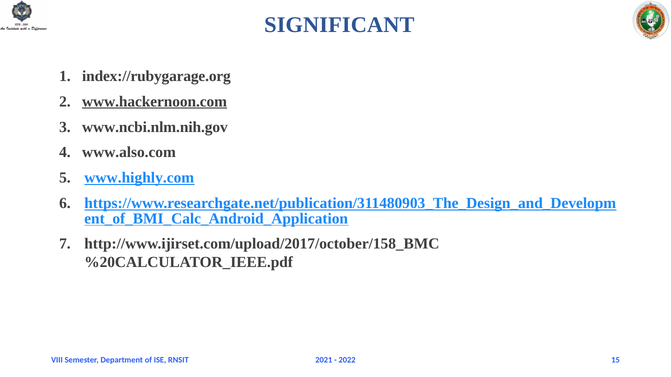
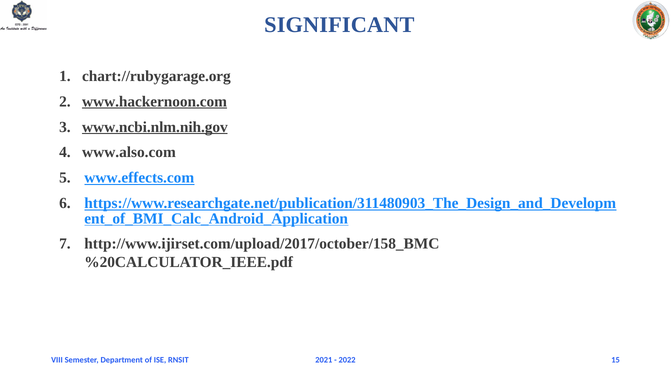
index://rubygarage.org: index://rubygarage.org -> chart://rubygarage.org (156, 76)
www.ncbi.nlm.nih.gov underline: none -> present (155, 127)
www.highly.com: www.highly.com -> www.effects.com (139, 178)
